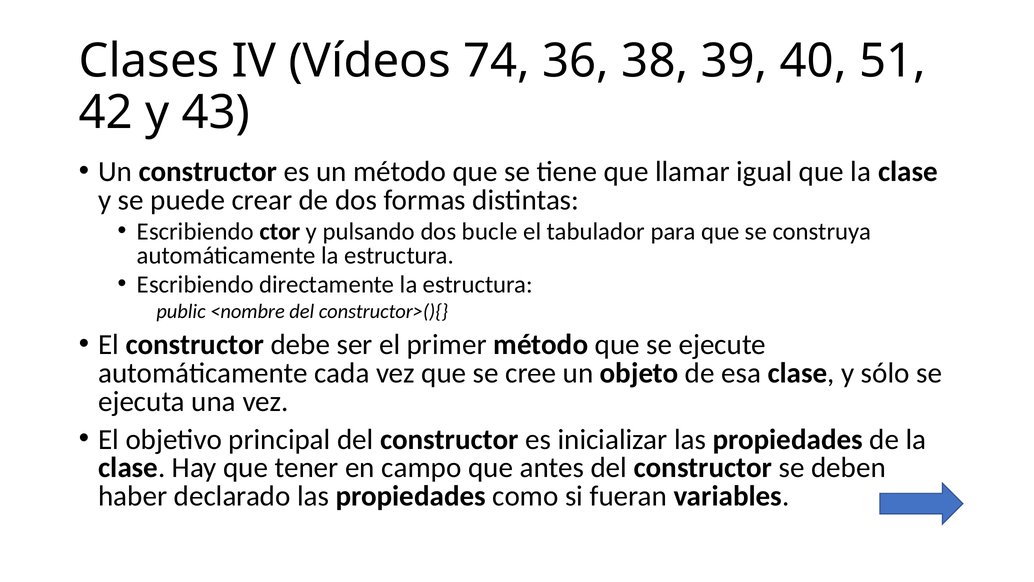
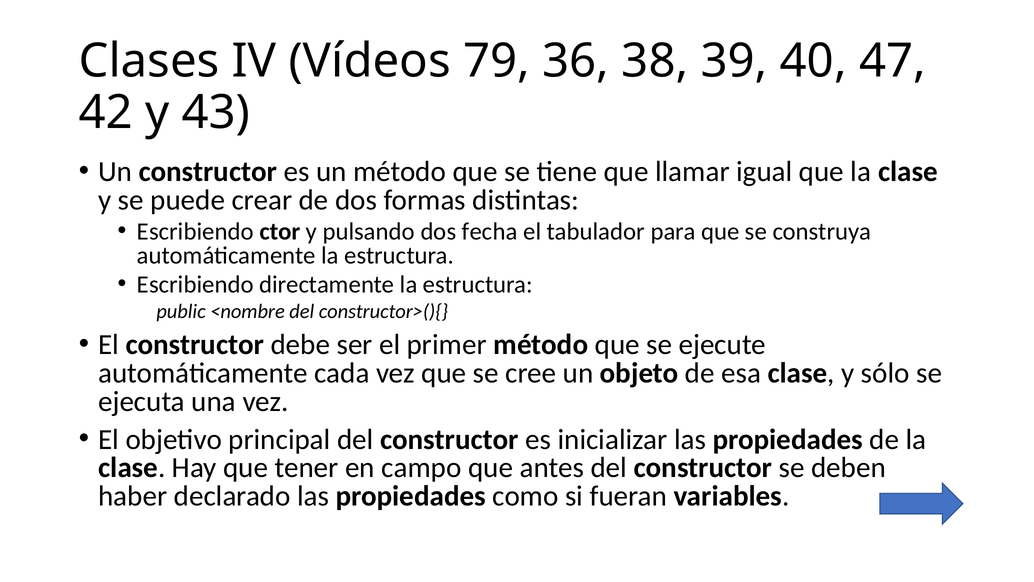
74: 74 -> 79 (497, 61)
51: 51 -> 47 (893, 61)
bucle: bucle -> fecha (490, 231)
